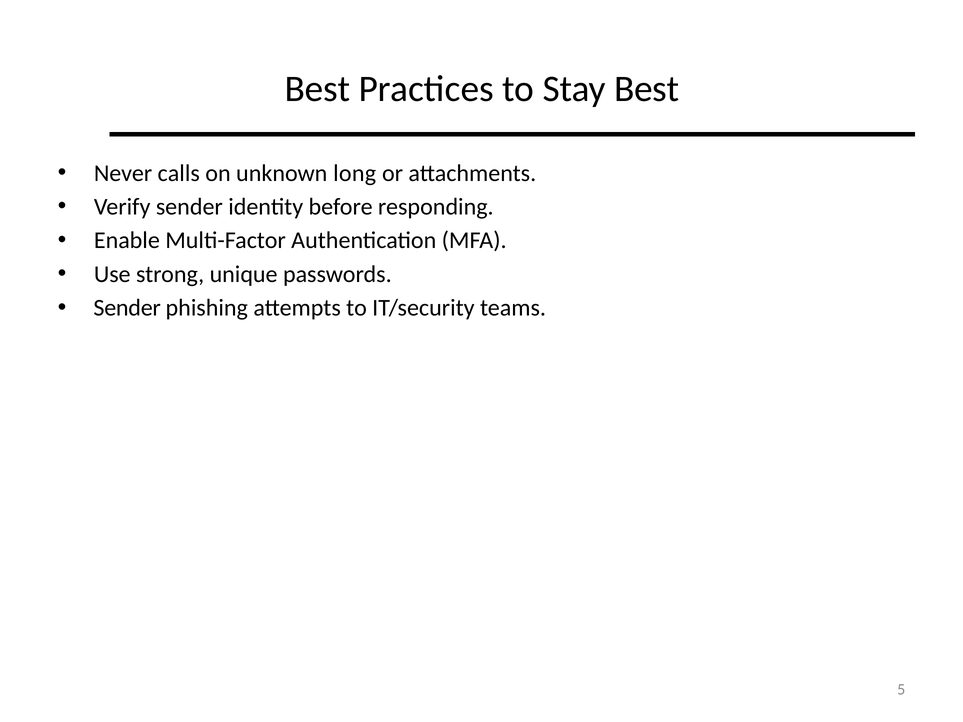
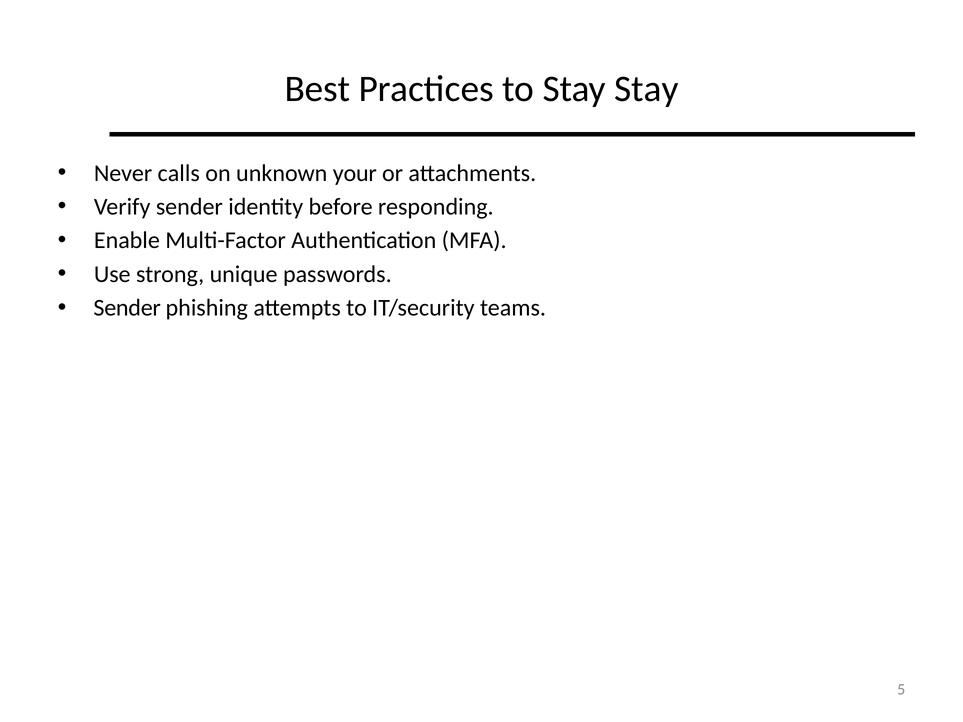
Stay Best: Best -> Stay (646, 89)
long: long -> your (355, 173)
